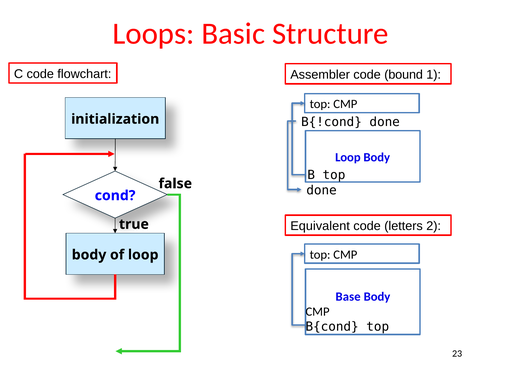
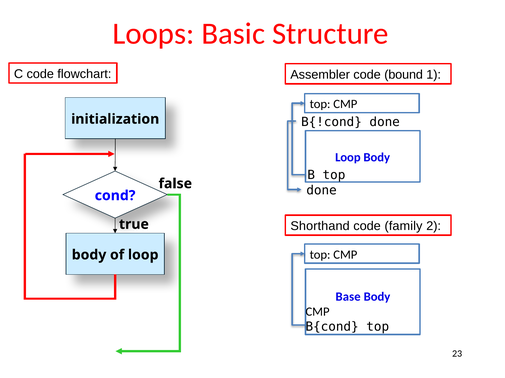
Equivalent: Equivalent -> Shorthand (320, 227)
letters: letters -> family (403, 227)
